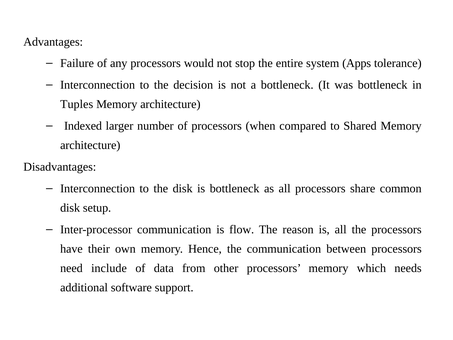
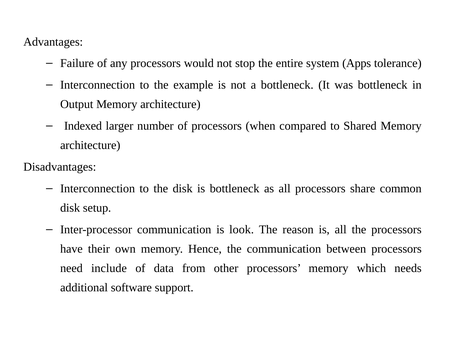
decision: decision -> example (193, 85)
Tuples: Tuples -> Output (77, 104)
flow: flow -> look (242, 229)
